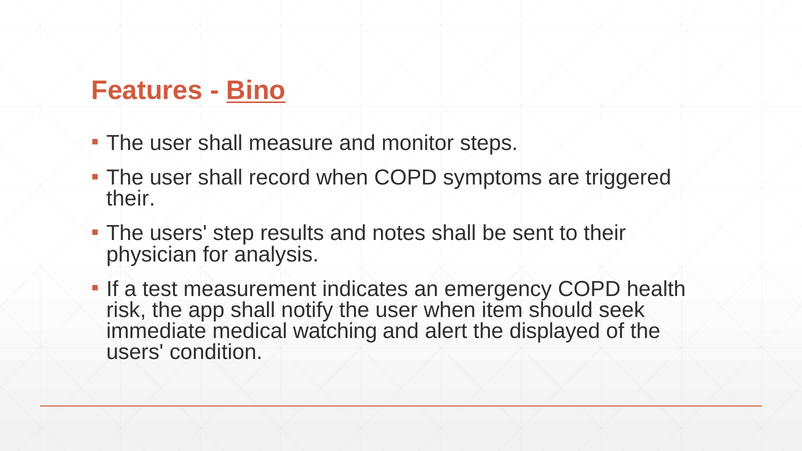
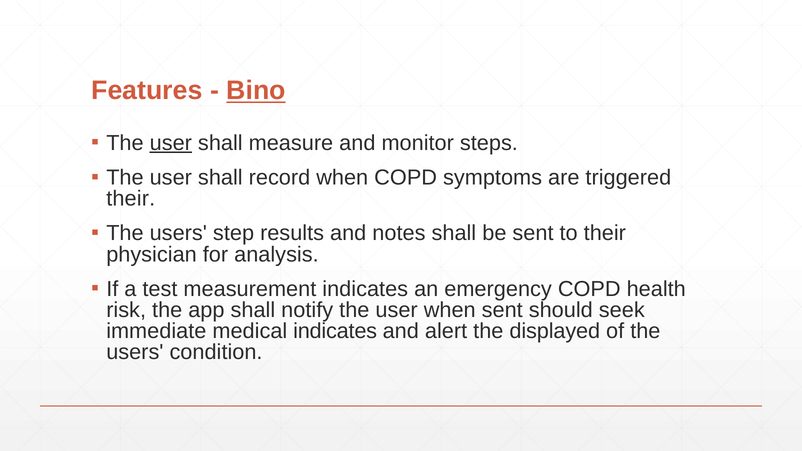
user underline: none -> present (171, 143)
when item: item -> sent (502, 310)
medical watching: watching -> indicates (335, 331)
